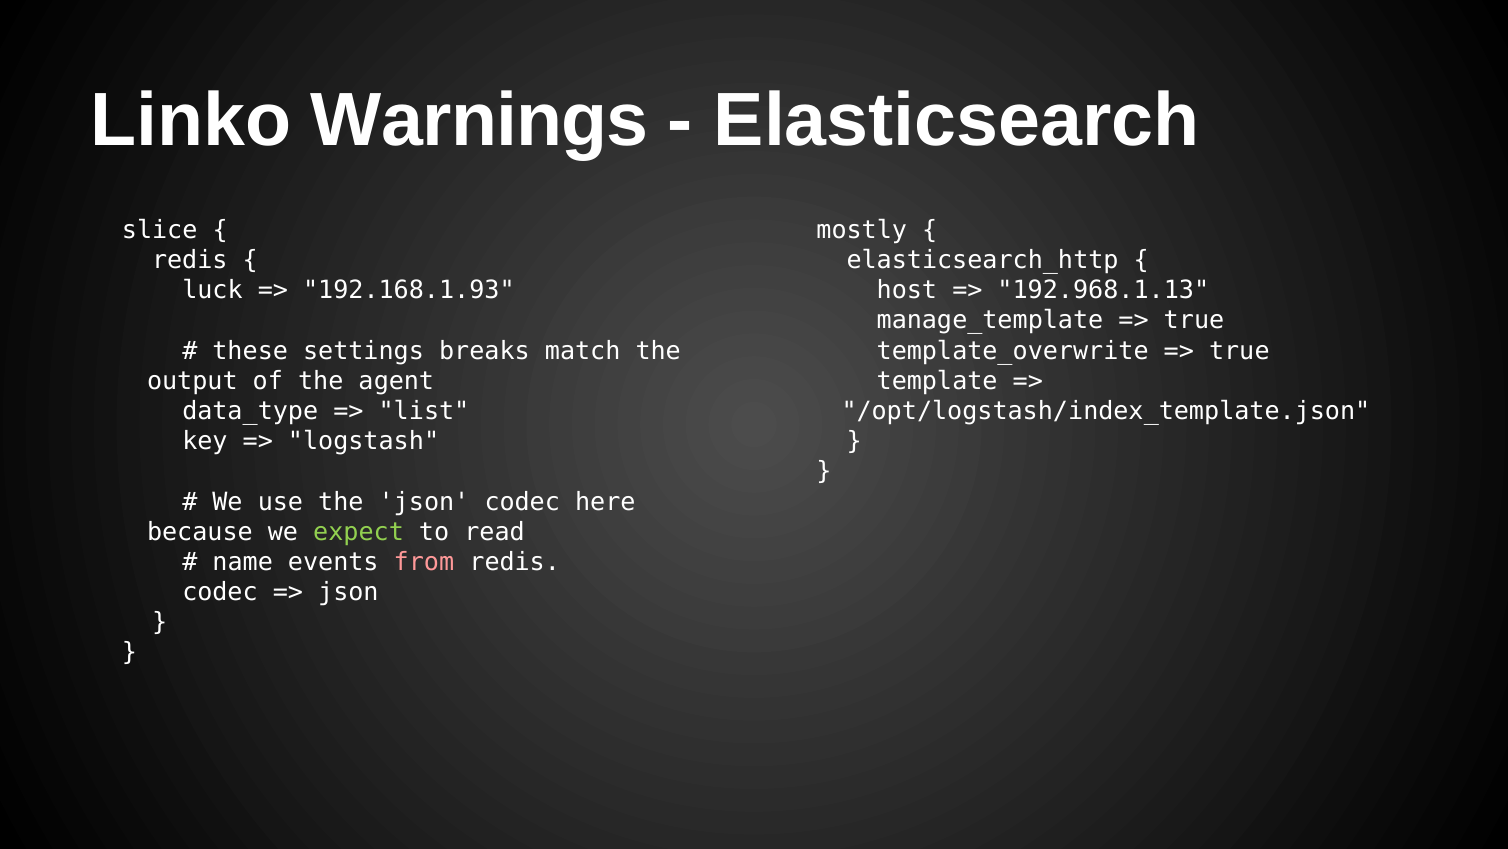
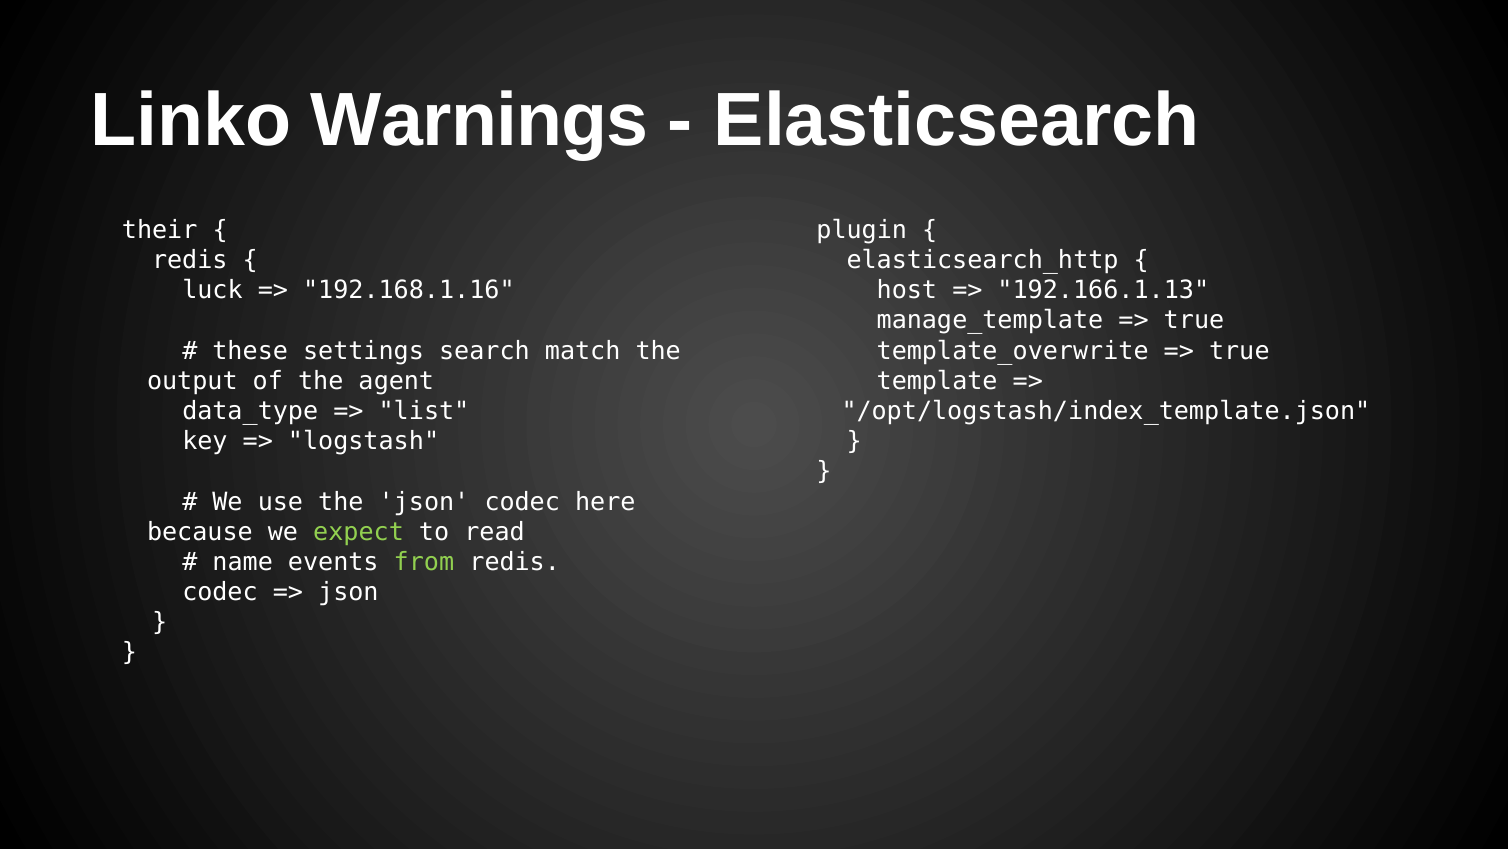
slice: slice -> their (160, 230)
mostly: mostly -> plugin (862, 230)
192.168.1.93: 192.168.1.93 -> 192.168.1.16 (409, 290)
192.968.1.13: 192.968.1.13 -> 192.166.1.13 (1103, 290)
breaks: breaks -> search (484, 350)
from colour: pink -> light green (424, 562)
